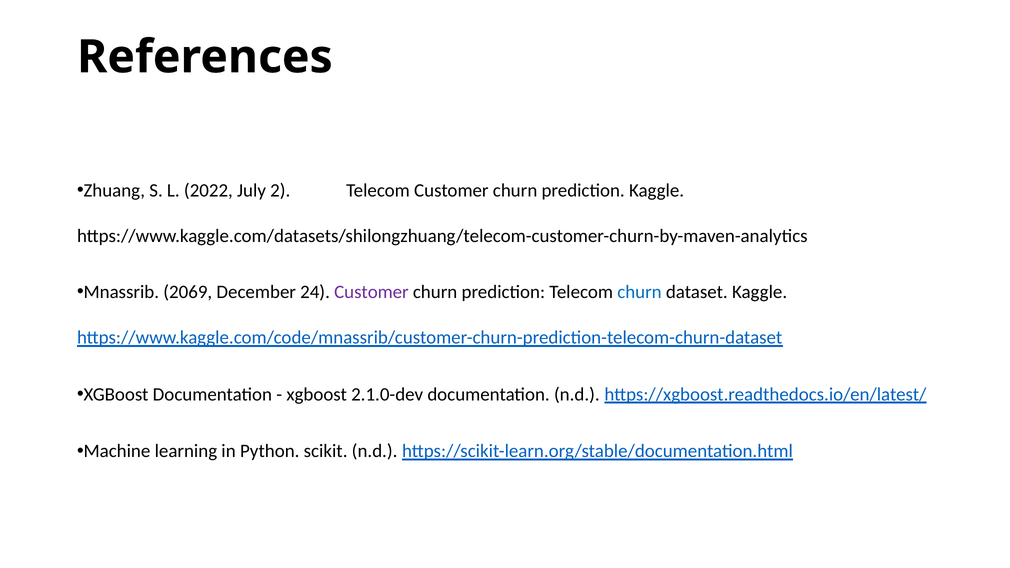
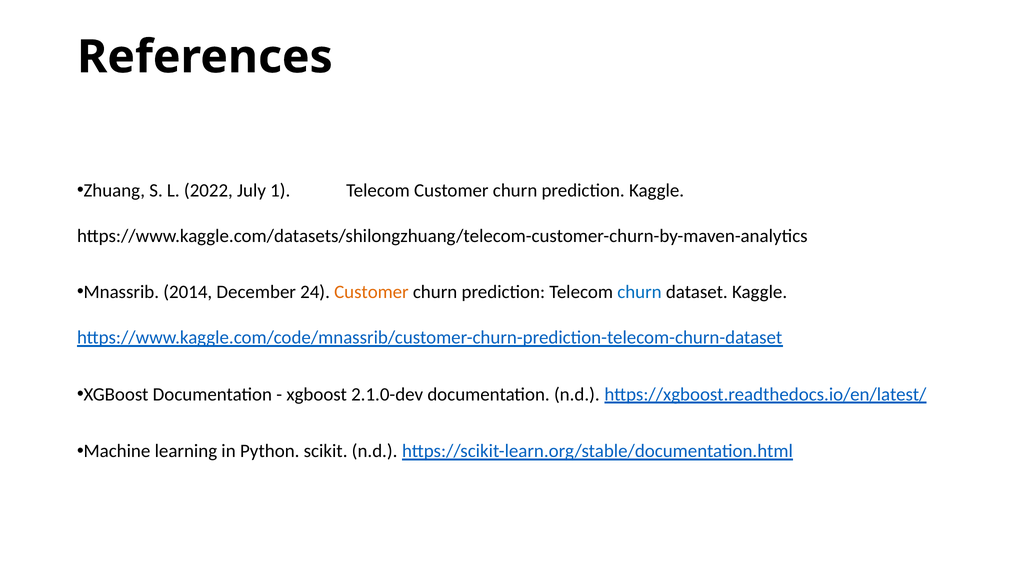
2: 2 -> 1 (280, 190)
2069: 2069 -> 2014 (188, 292)
Customer colour: purple -> orange (371, 292)
